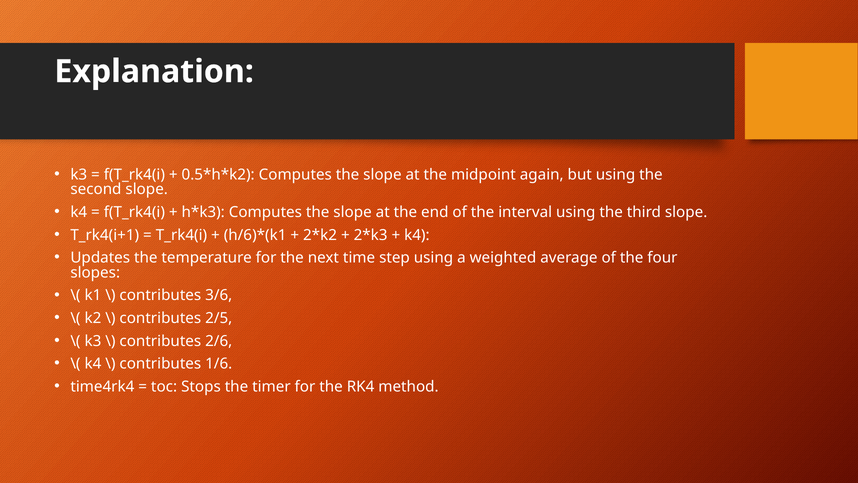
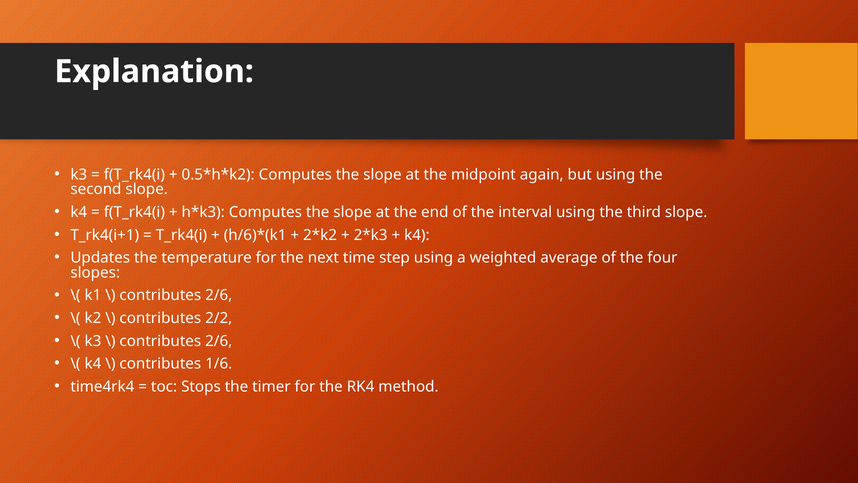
3/6: 3/6 -> 2/6 (219, 295)
2/5: 2/5 -> 2/2 (219, 318)
